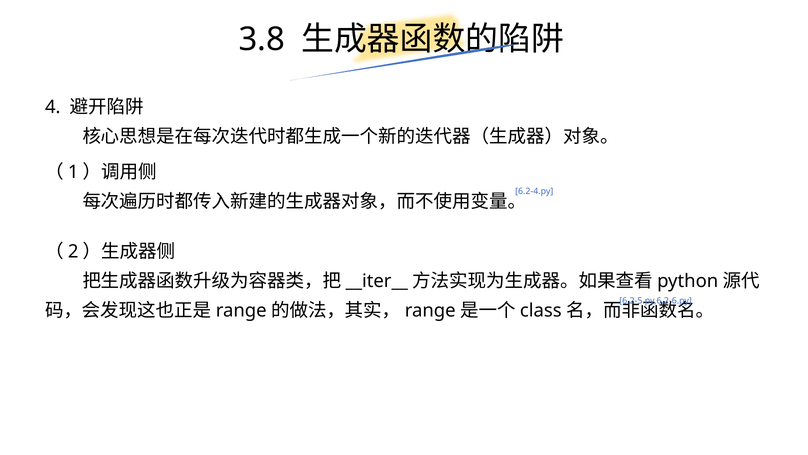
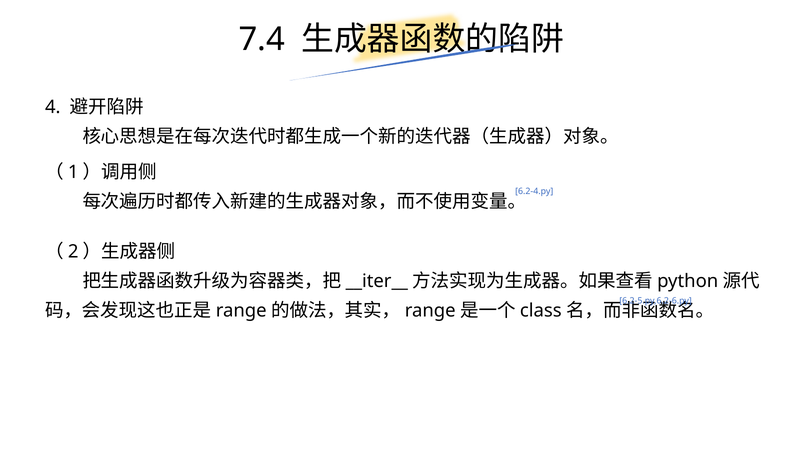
3.8: 3.8 -> 7.4 (262, 39)
